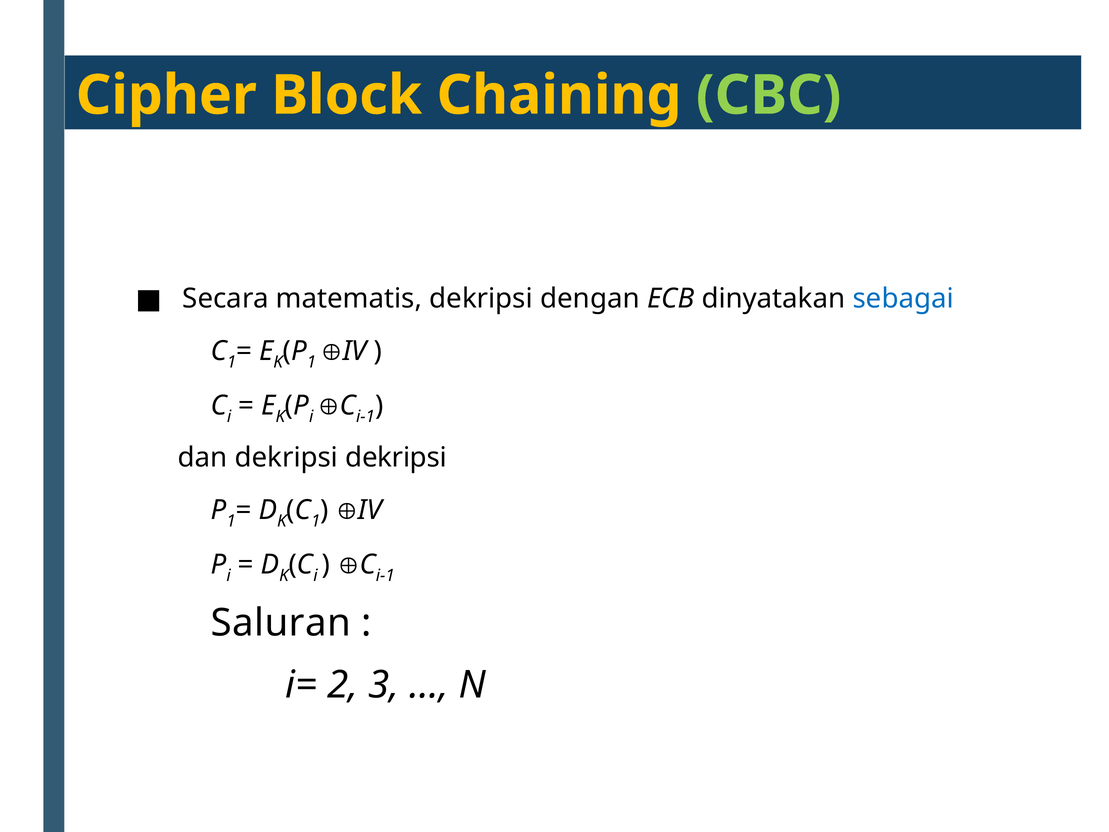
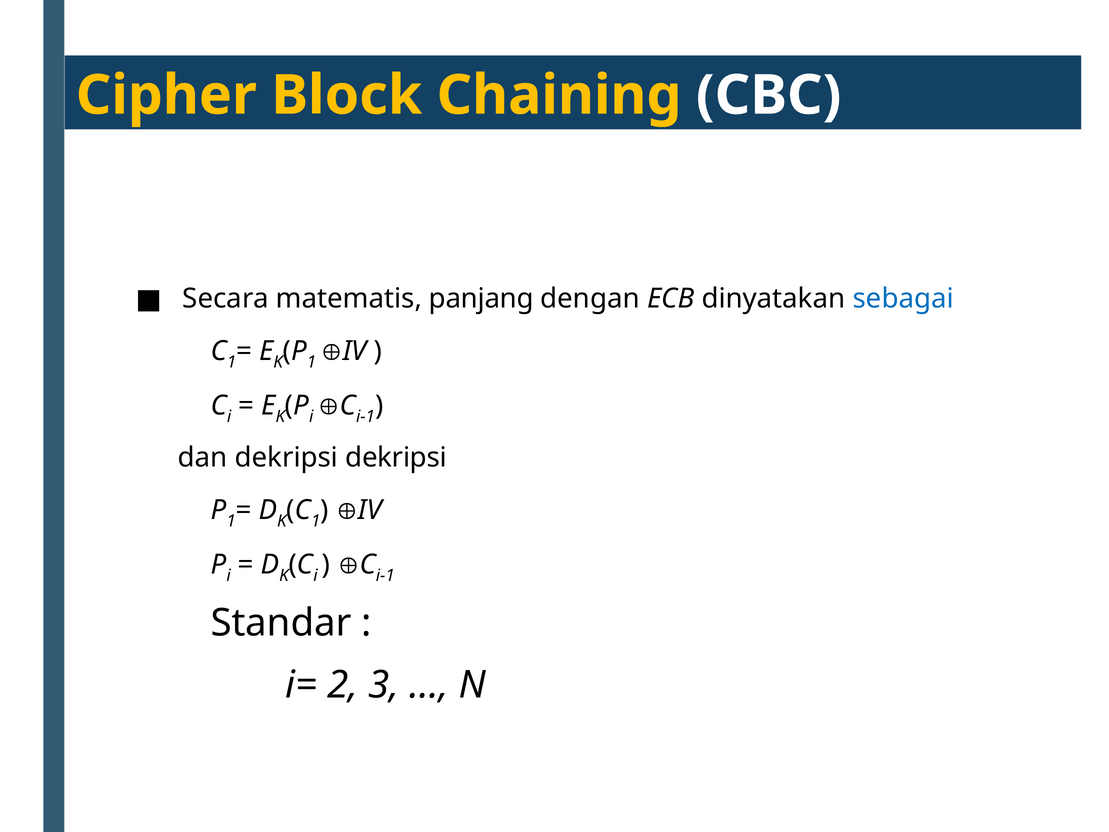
CBC colour: light green -> white (769, 95)
matematis dekripsi: dekripsi -> panjang (481, 299)
Saluran: Saluran -> Standar (281, 623)
